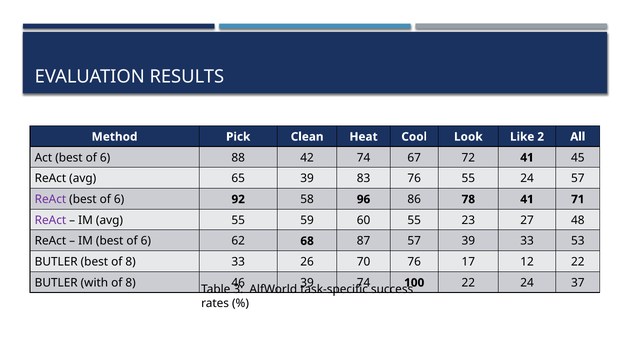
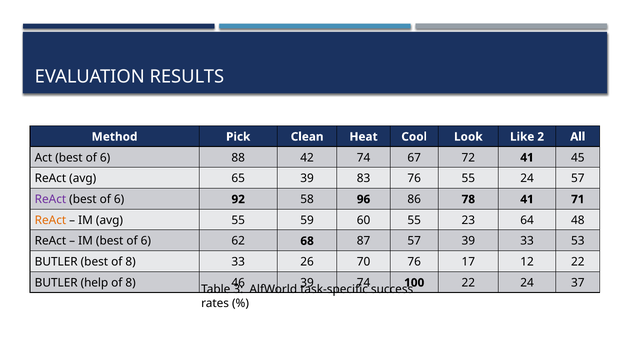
ReAct colour: purple -> orange (50, 220)
27: 27 -> 64 (527, 220)
with: with -> help (94, 282)
